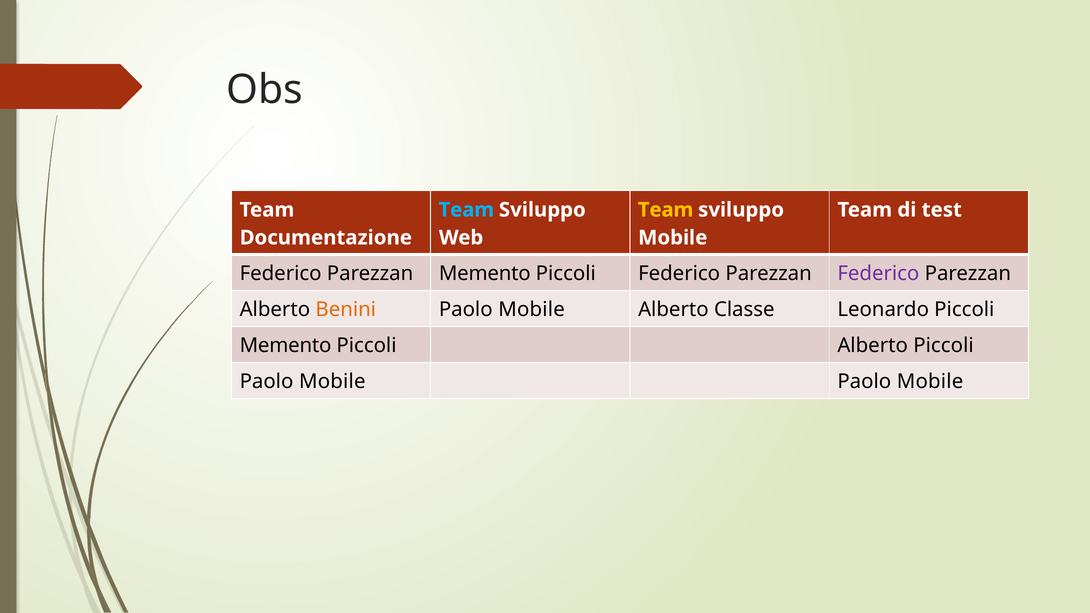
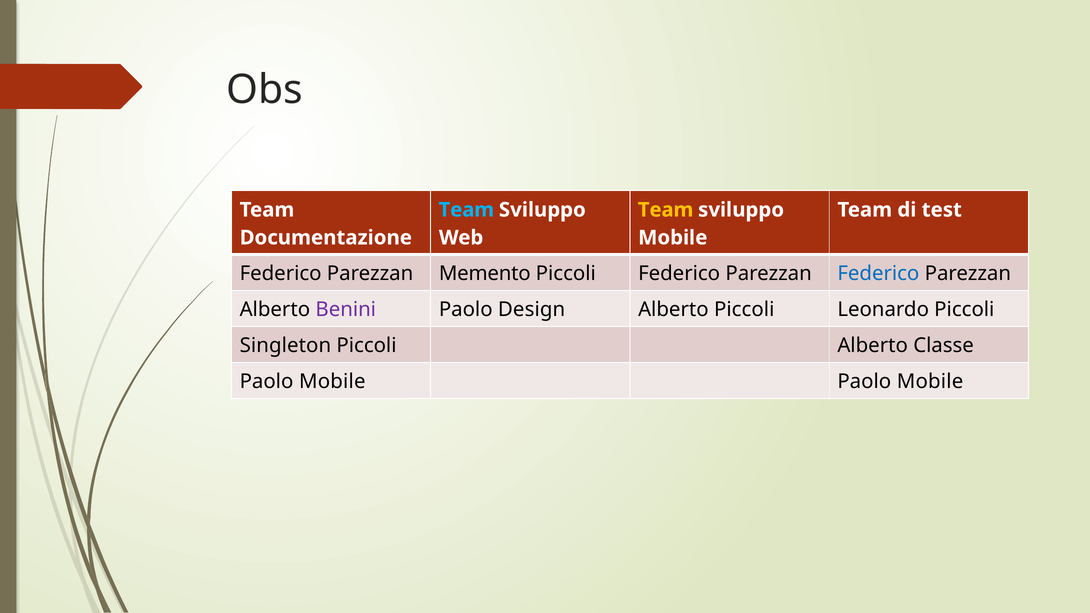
Federico colour: purple -> blue (878, 274)
Benini colour: orange -> purple (346, 310)
Mobile: Mobile -> Design (532, 310)
Alberto Classe: Classe -> Piccoli (744, 310)
Memento: Memento -> Singleton (285, 346)
Alberto Piccoli: Piccoli -> Classe (944, 346)
